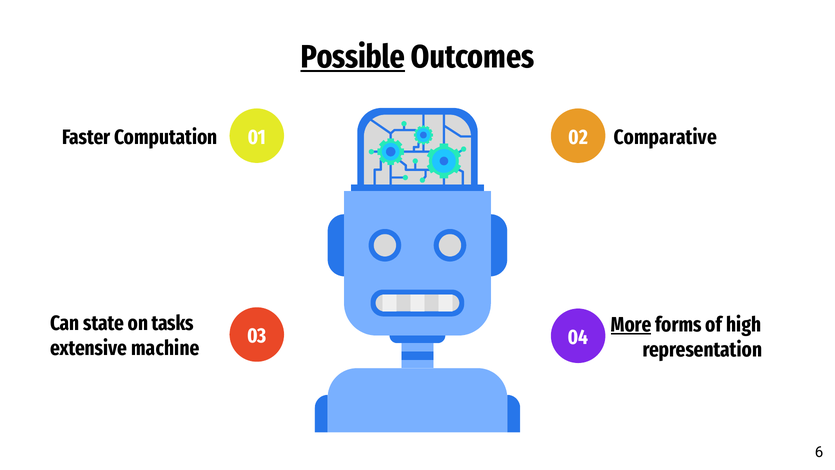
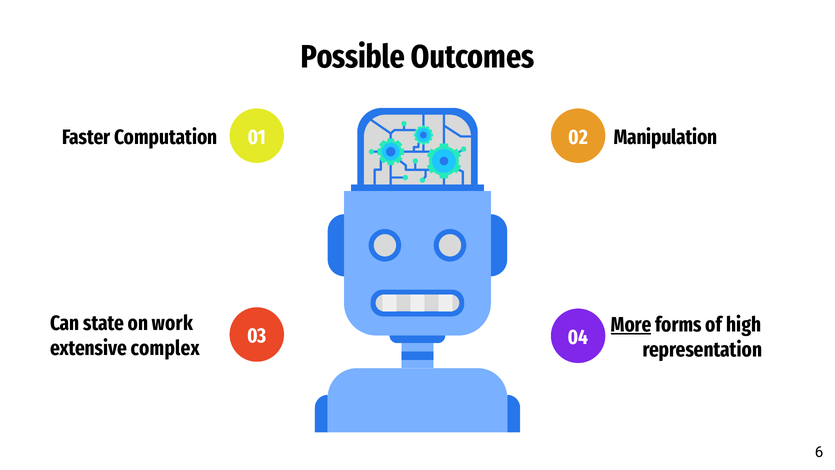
Possible underline: present -> none (353, 57)
Comparative: Comparative -> Manipulation (665, 137)
tasks: tasks -> work (172, 323)
machine: machine -> complex (165, 348)
